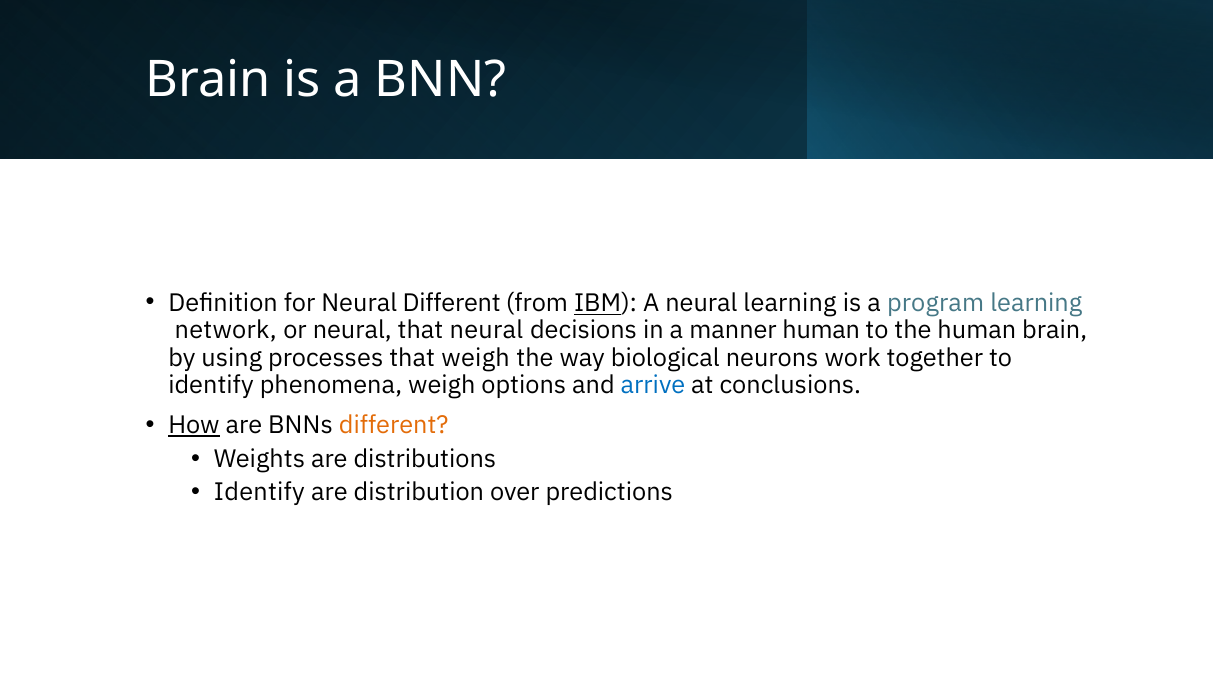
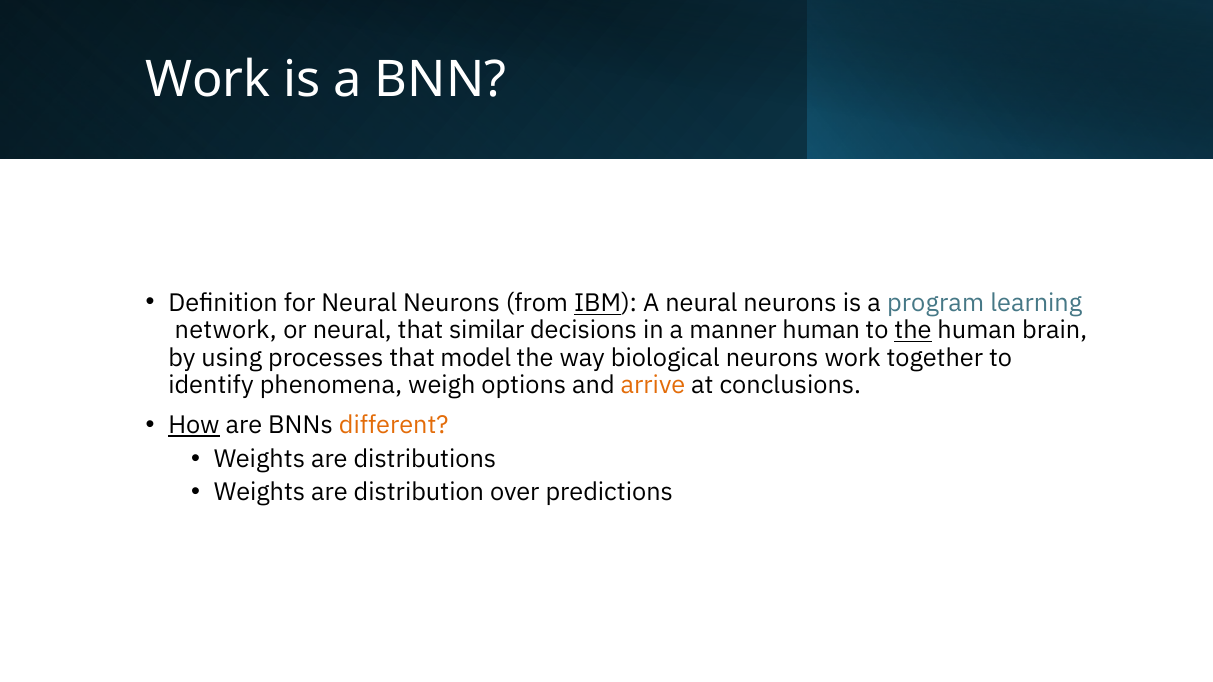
Brain: Brain -> Work (208, 80)
for Neural Different: Different -> Neurons (452, 303)
A neural learning: learning -> neurons (790, 303)
that neural: neural -> similar (487, 331)
the underline: none -> present (913, 331)
that weigh: weigh -> model (476, 358)
arrive colour: blue -> orange (653, 385)
Identify: Identify -> Weights (260, 493)
